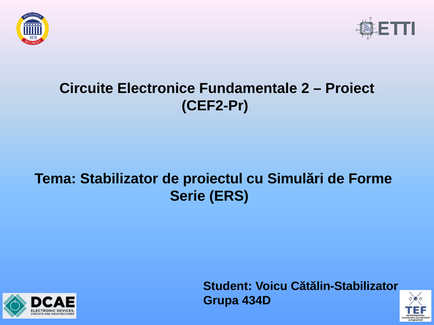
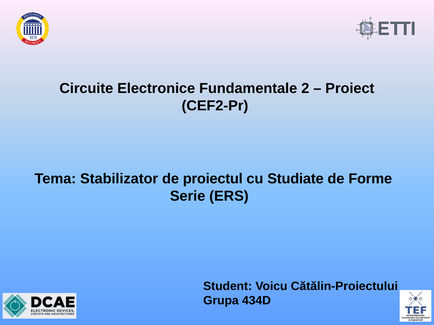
Simulări: Simulări -> Studiate (296, 179)
Cătălin-Stabilizator: Cătălin-Stabilizator -> Cătălin-Proiectului (344, 287)
